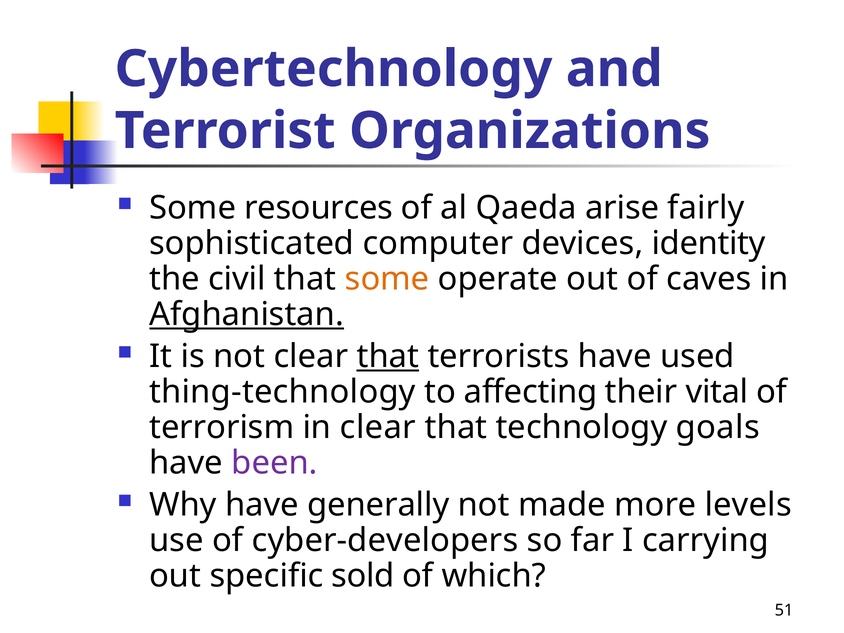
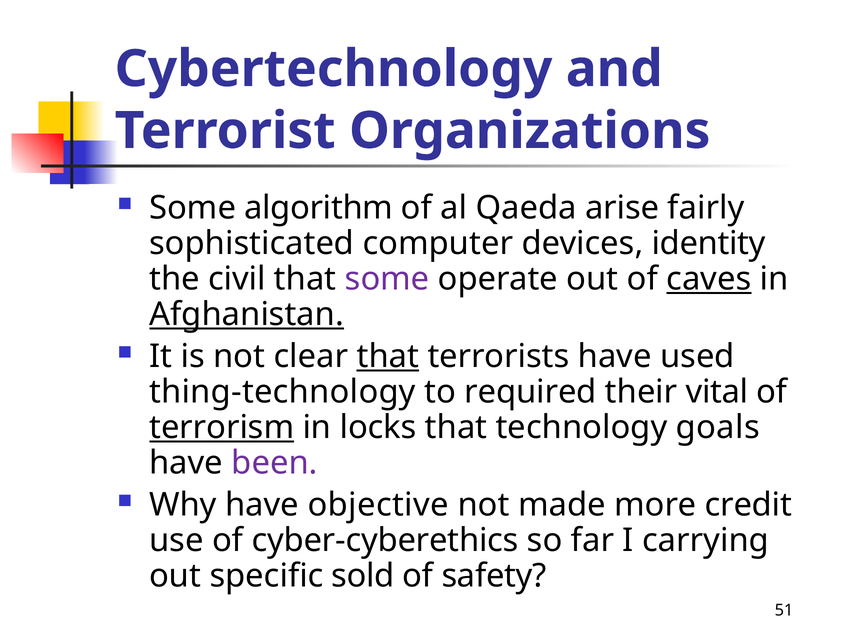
resources: resources -> algorithm (319, 208)
some colour: orange -> purple (387, 279)
caves underline: none -> present (709, 279)
affecting: affecting -> required (531, 392)
terrorism underline: none -> present (222, 427)
in clear: clear -> locks (378, 427)
generally: generally -> objective (378, 505)
levels: levels -> credit (748, 505)
cyber-developers: cyber-developers -> cyber-cyberethics (385, 540)
which: which -> safety (494, 576)
